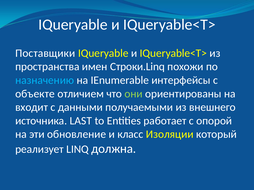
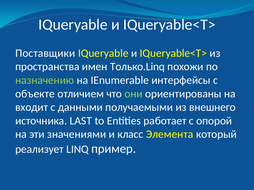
Строки.Linq: Строки.Linq -> Только.Linq (137, 67)
назначению colour: light blue -> light green (45, 80)
обновление: обновление -> значениями (77, 135)
Изоляции: Изоляции -> Элемента (170, 135)
должна: должна -> пример (114, 149)
